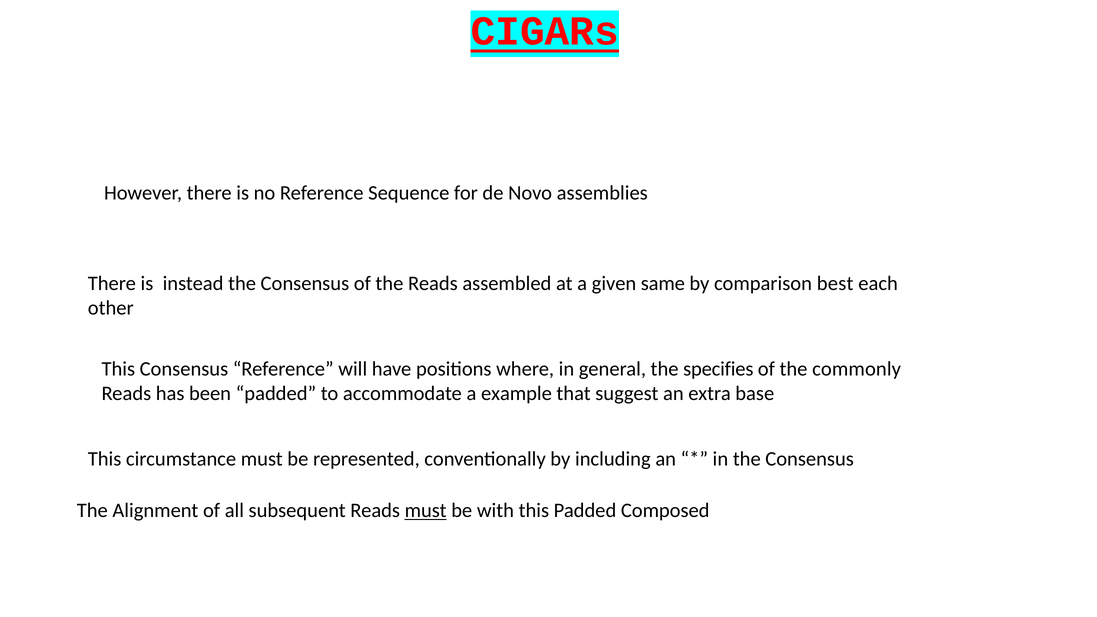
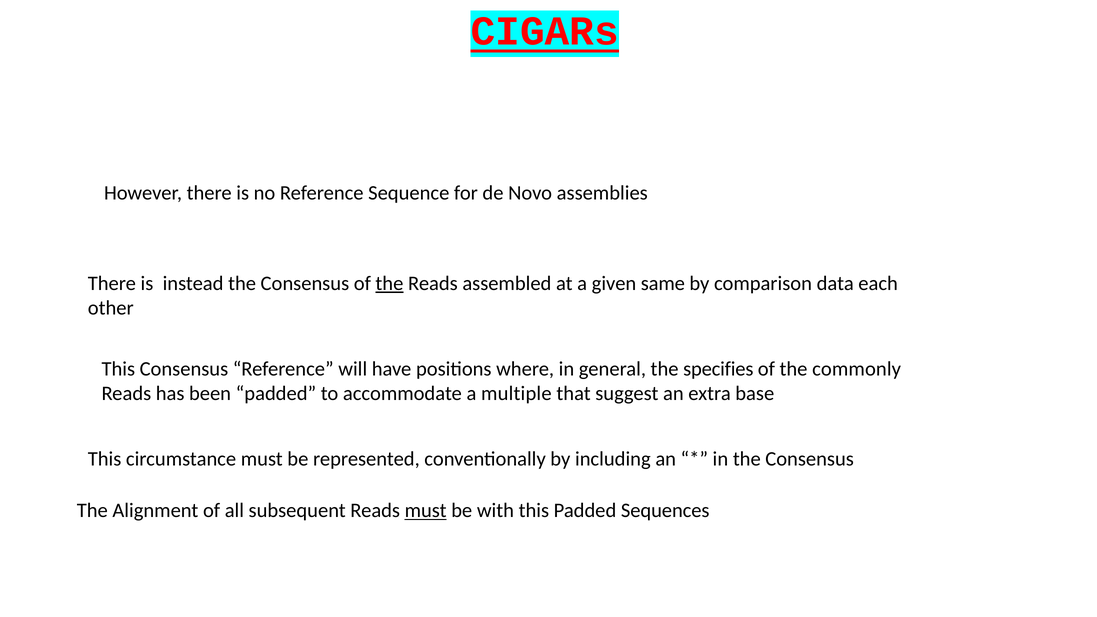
the underline: none -> present (389, 284)
best: best -> data (835, 284)
example: example -> multiple (516, 393)
Composed: Composed -> Sequences (665, 511)
